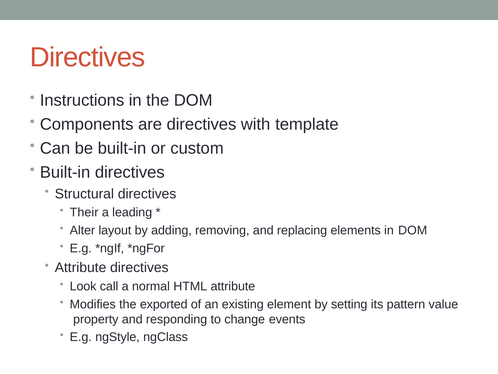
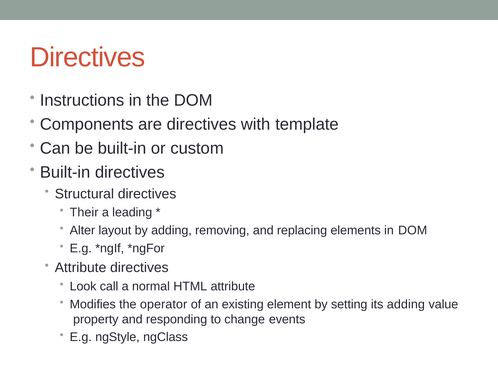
exported: exported -> operator (164, 304)
its pattern: pattern -> adding (406, 304)
